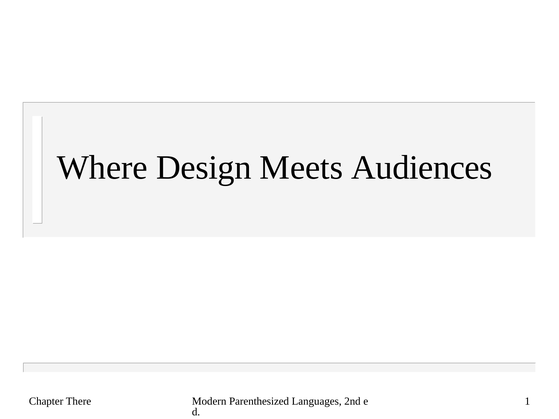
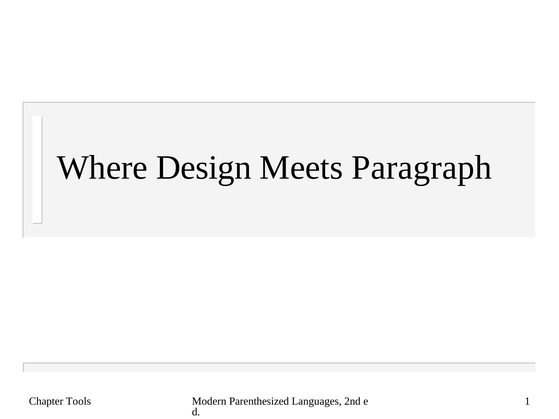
Audiences: Audiences -> Paragraph (422, 168)
There: There -> Tools (78, 401)
